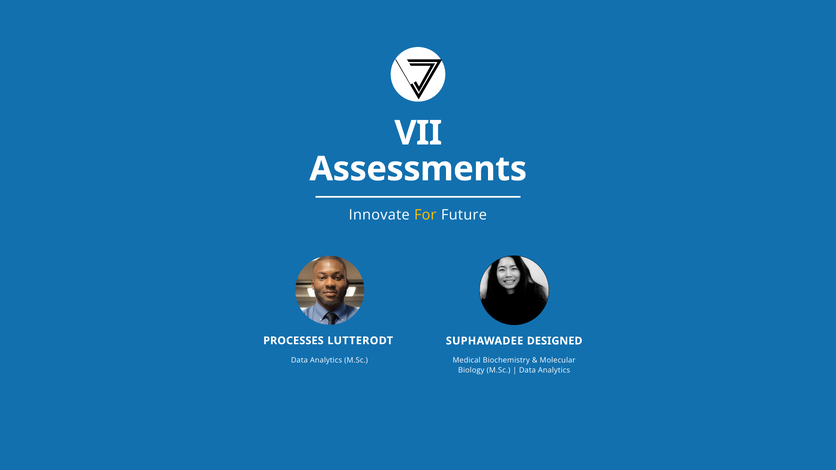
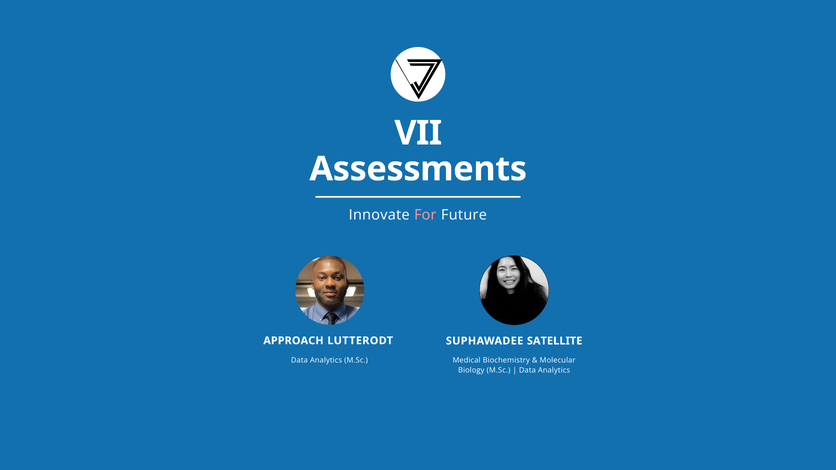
For colour: yellow -> pink (425, 215)
PROCESSES: PROCESSES -> APPROACH (293, 341)
DESIGNED: DESIGNED -> SATELLITE (555, 341)
